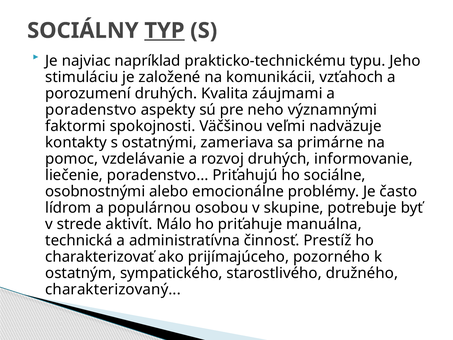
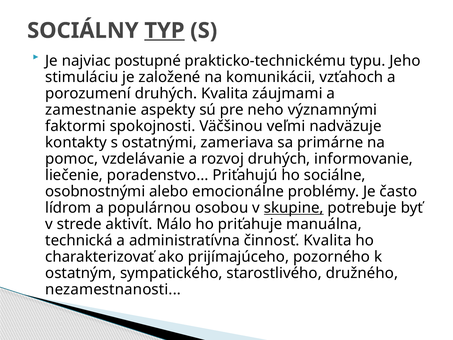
napríklad: napríklad -> postupné (148, 61)
poradenstvo: poradenstvo -> zamestnanie (91, 110)
skupine underline: none -> present (294, 208)
činnosť Prestíž: Prestíž -> Kvalita (327, 240)
charakterizovaný: charakterizovaný -> nezamestnanosti (113, 289)
